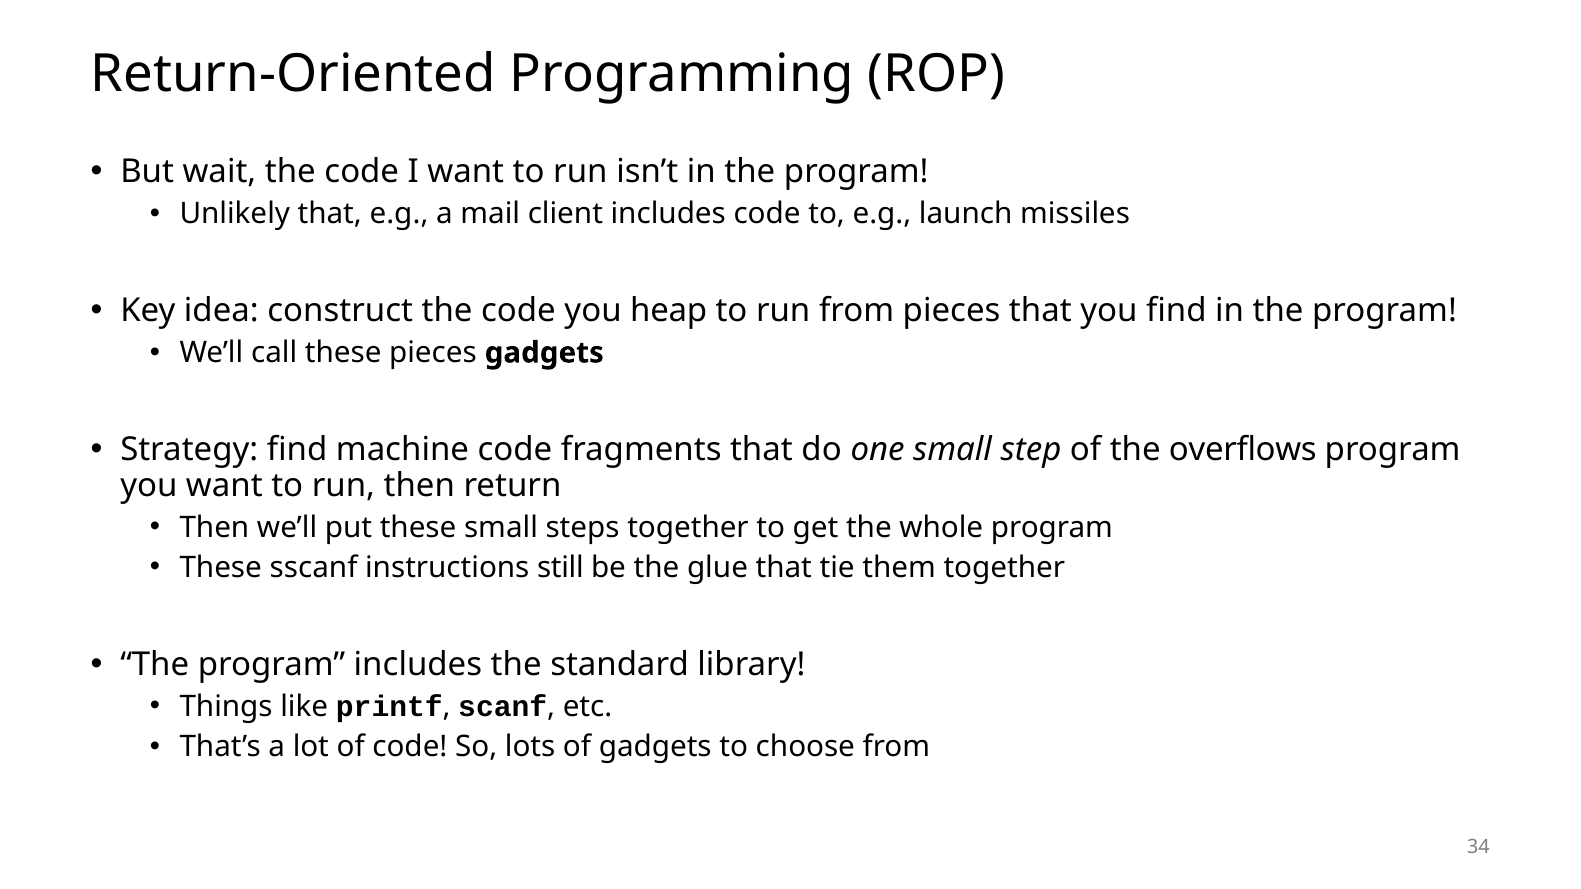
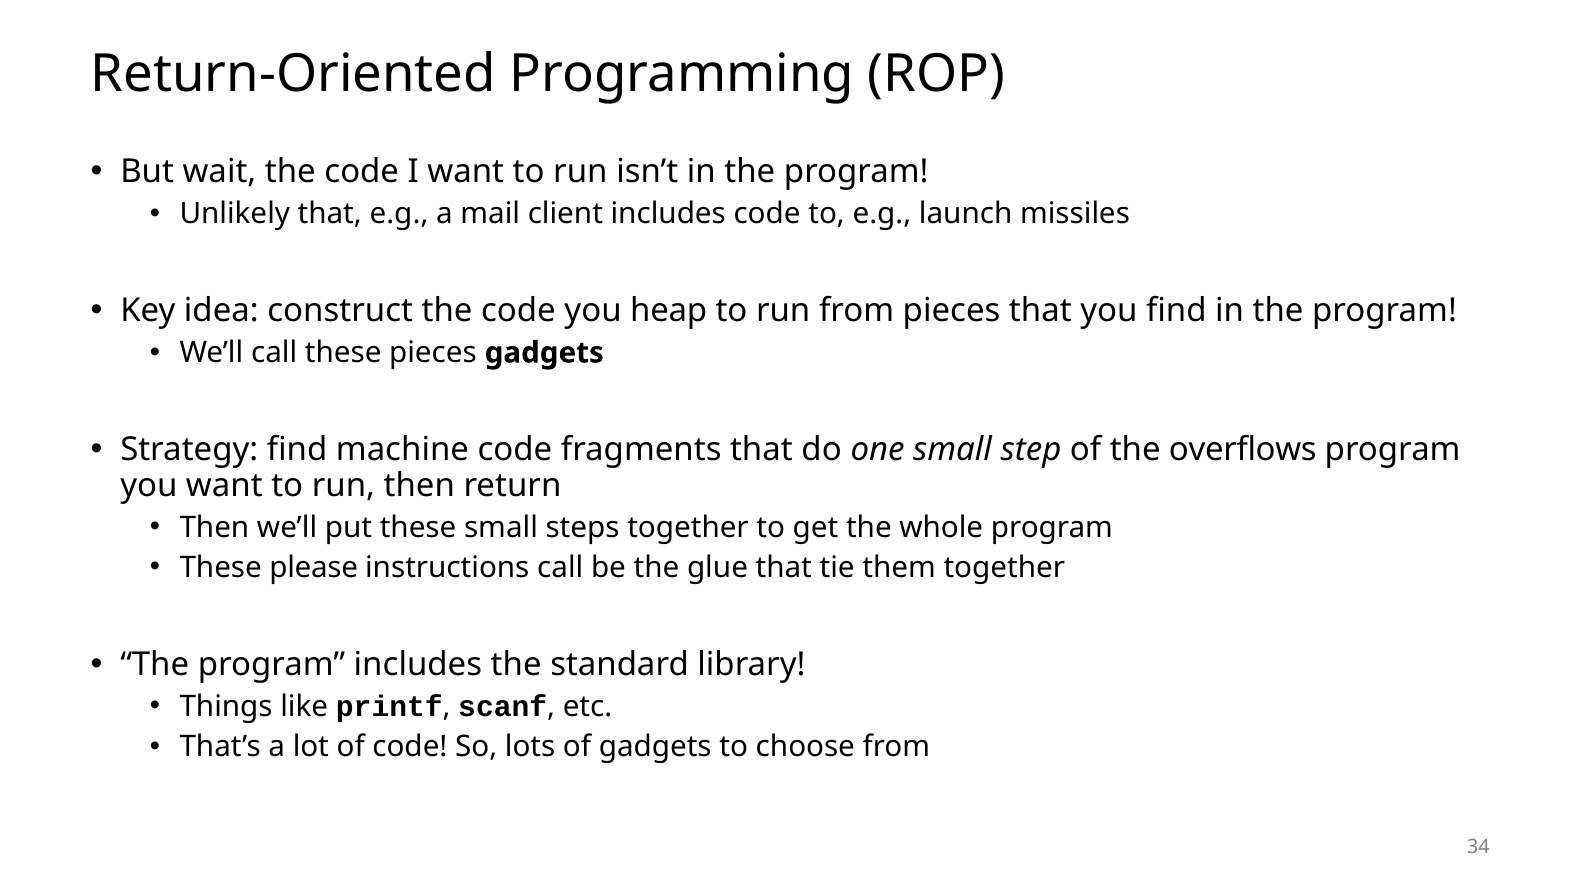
sscanf: sscanf -> please (314, 568)
instructions still: still -> call (560, 568)
